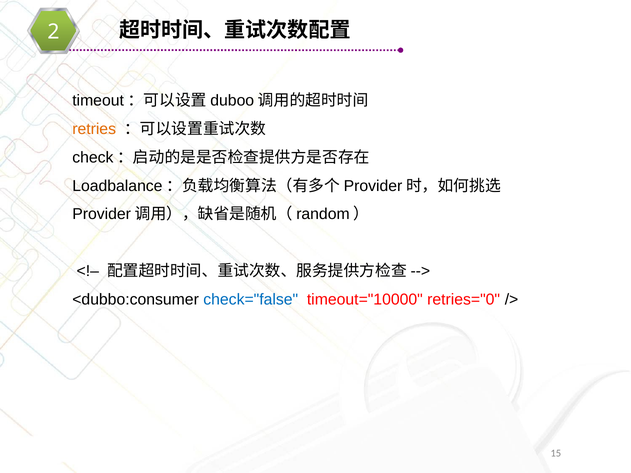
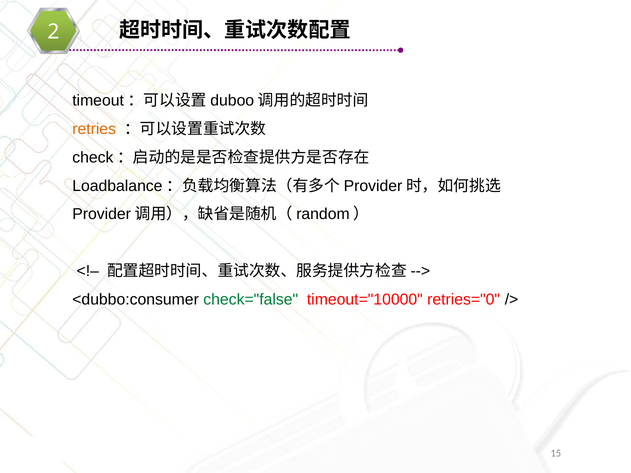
check="false colour: blue -> green (251, 299)
